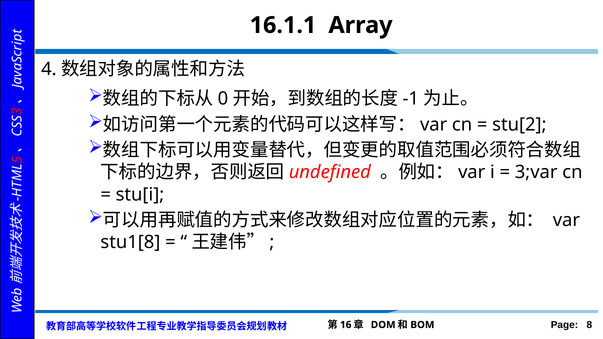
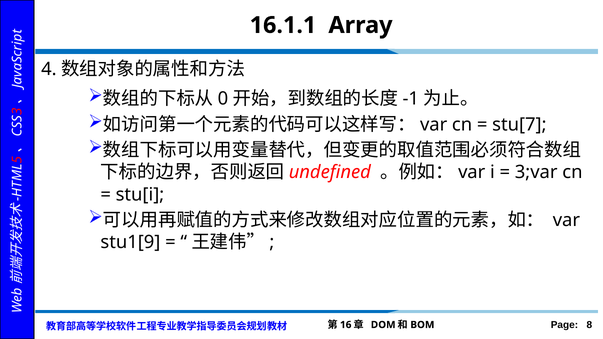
stu[2: stu[2 -> stu[7 (519, 125)
stu1[8: stu1[8 -> stu1[9 (130, 242)
